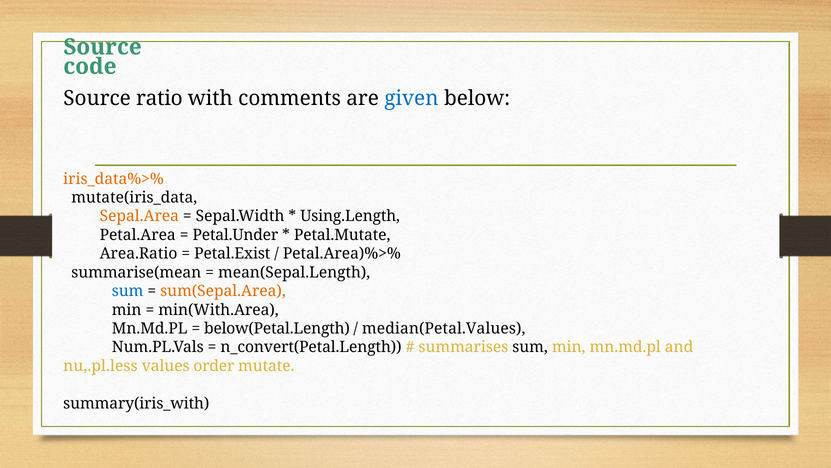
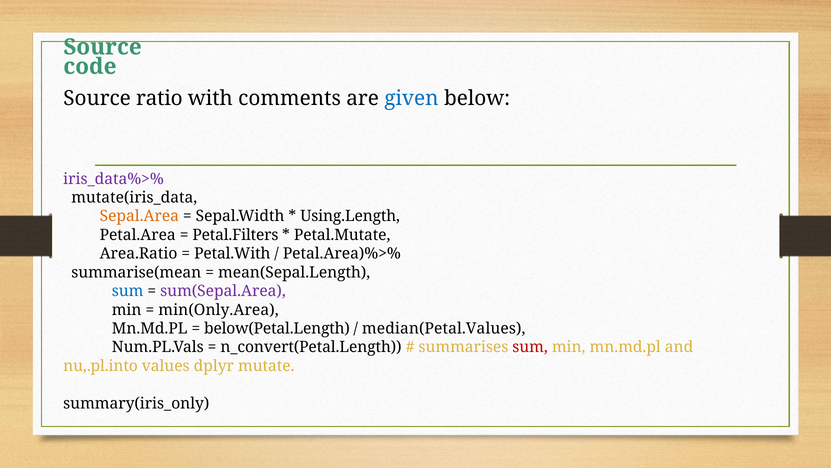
iris_data%>% colour: orange -> purple (114, 179)
Petal.Under: Petal.Under -> Petal.Filters (235, 235)
Petal.Exist: Petal.Exist -> Petal.With (232, 253)
sum(Sepal.Area colour: orange -> purple (223, 291)
min(With.Area: min(With.Area -> min(Only.Area (219, 310)
sum colour: black -> red (530, 347)
nu,.pl.less: nu,.pl.less -> nu,.pl.into (101, 366)
order: order -> dplyr (214, 366)
summary(iris_with: summary(iris_with -> summary(iris_only (136, 403)
